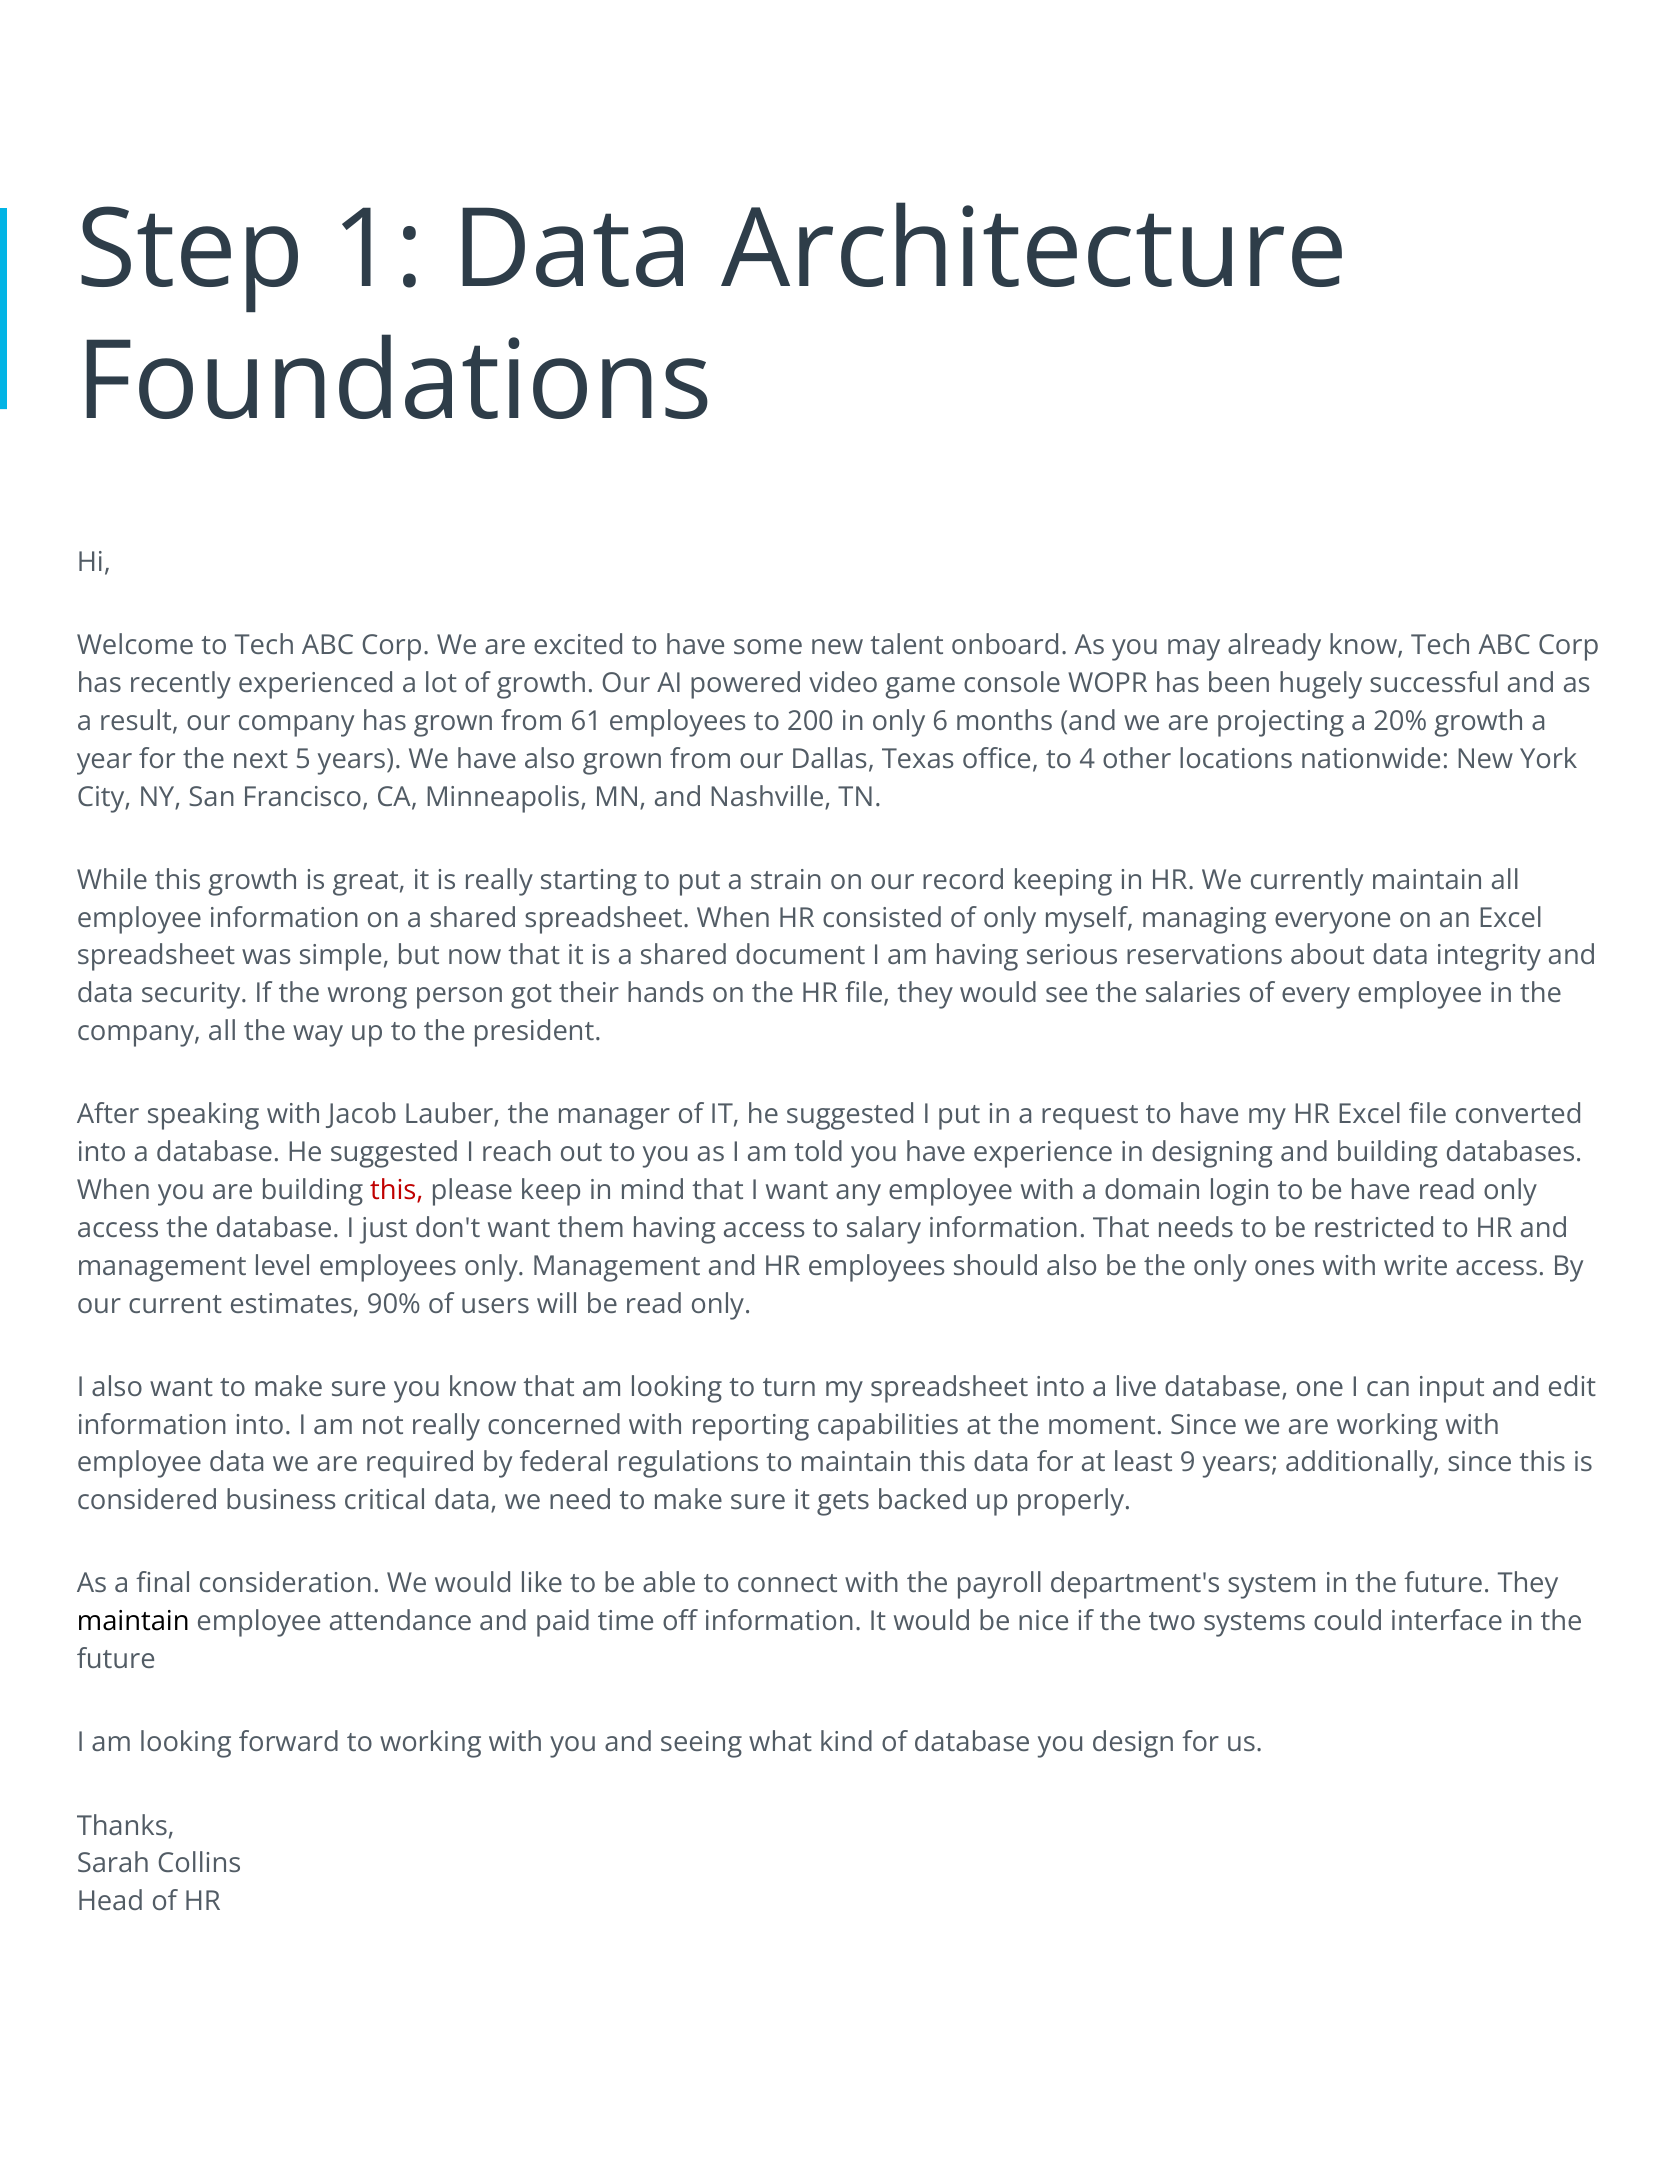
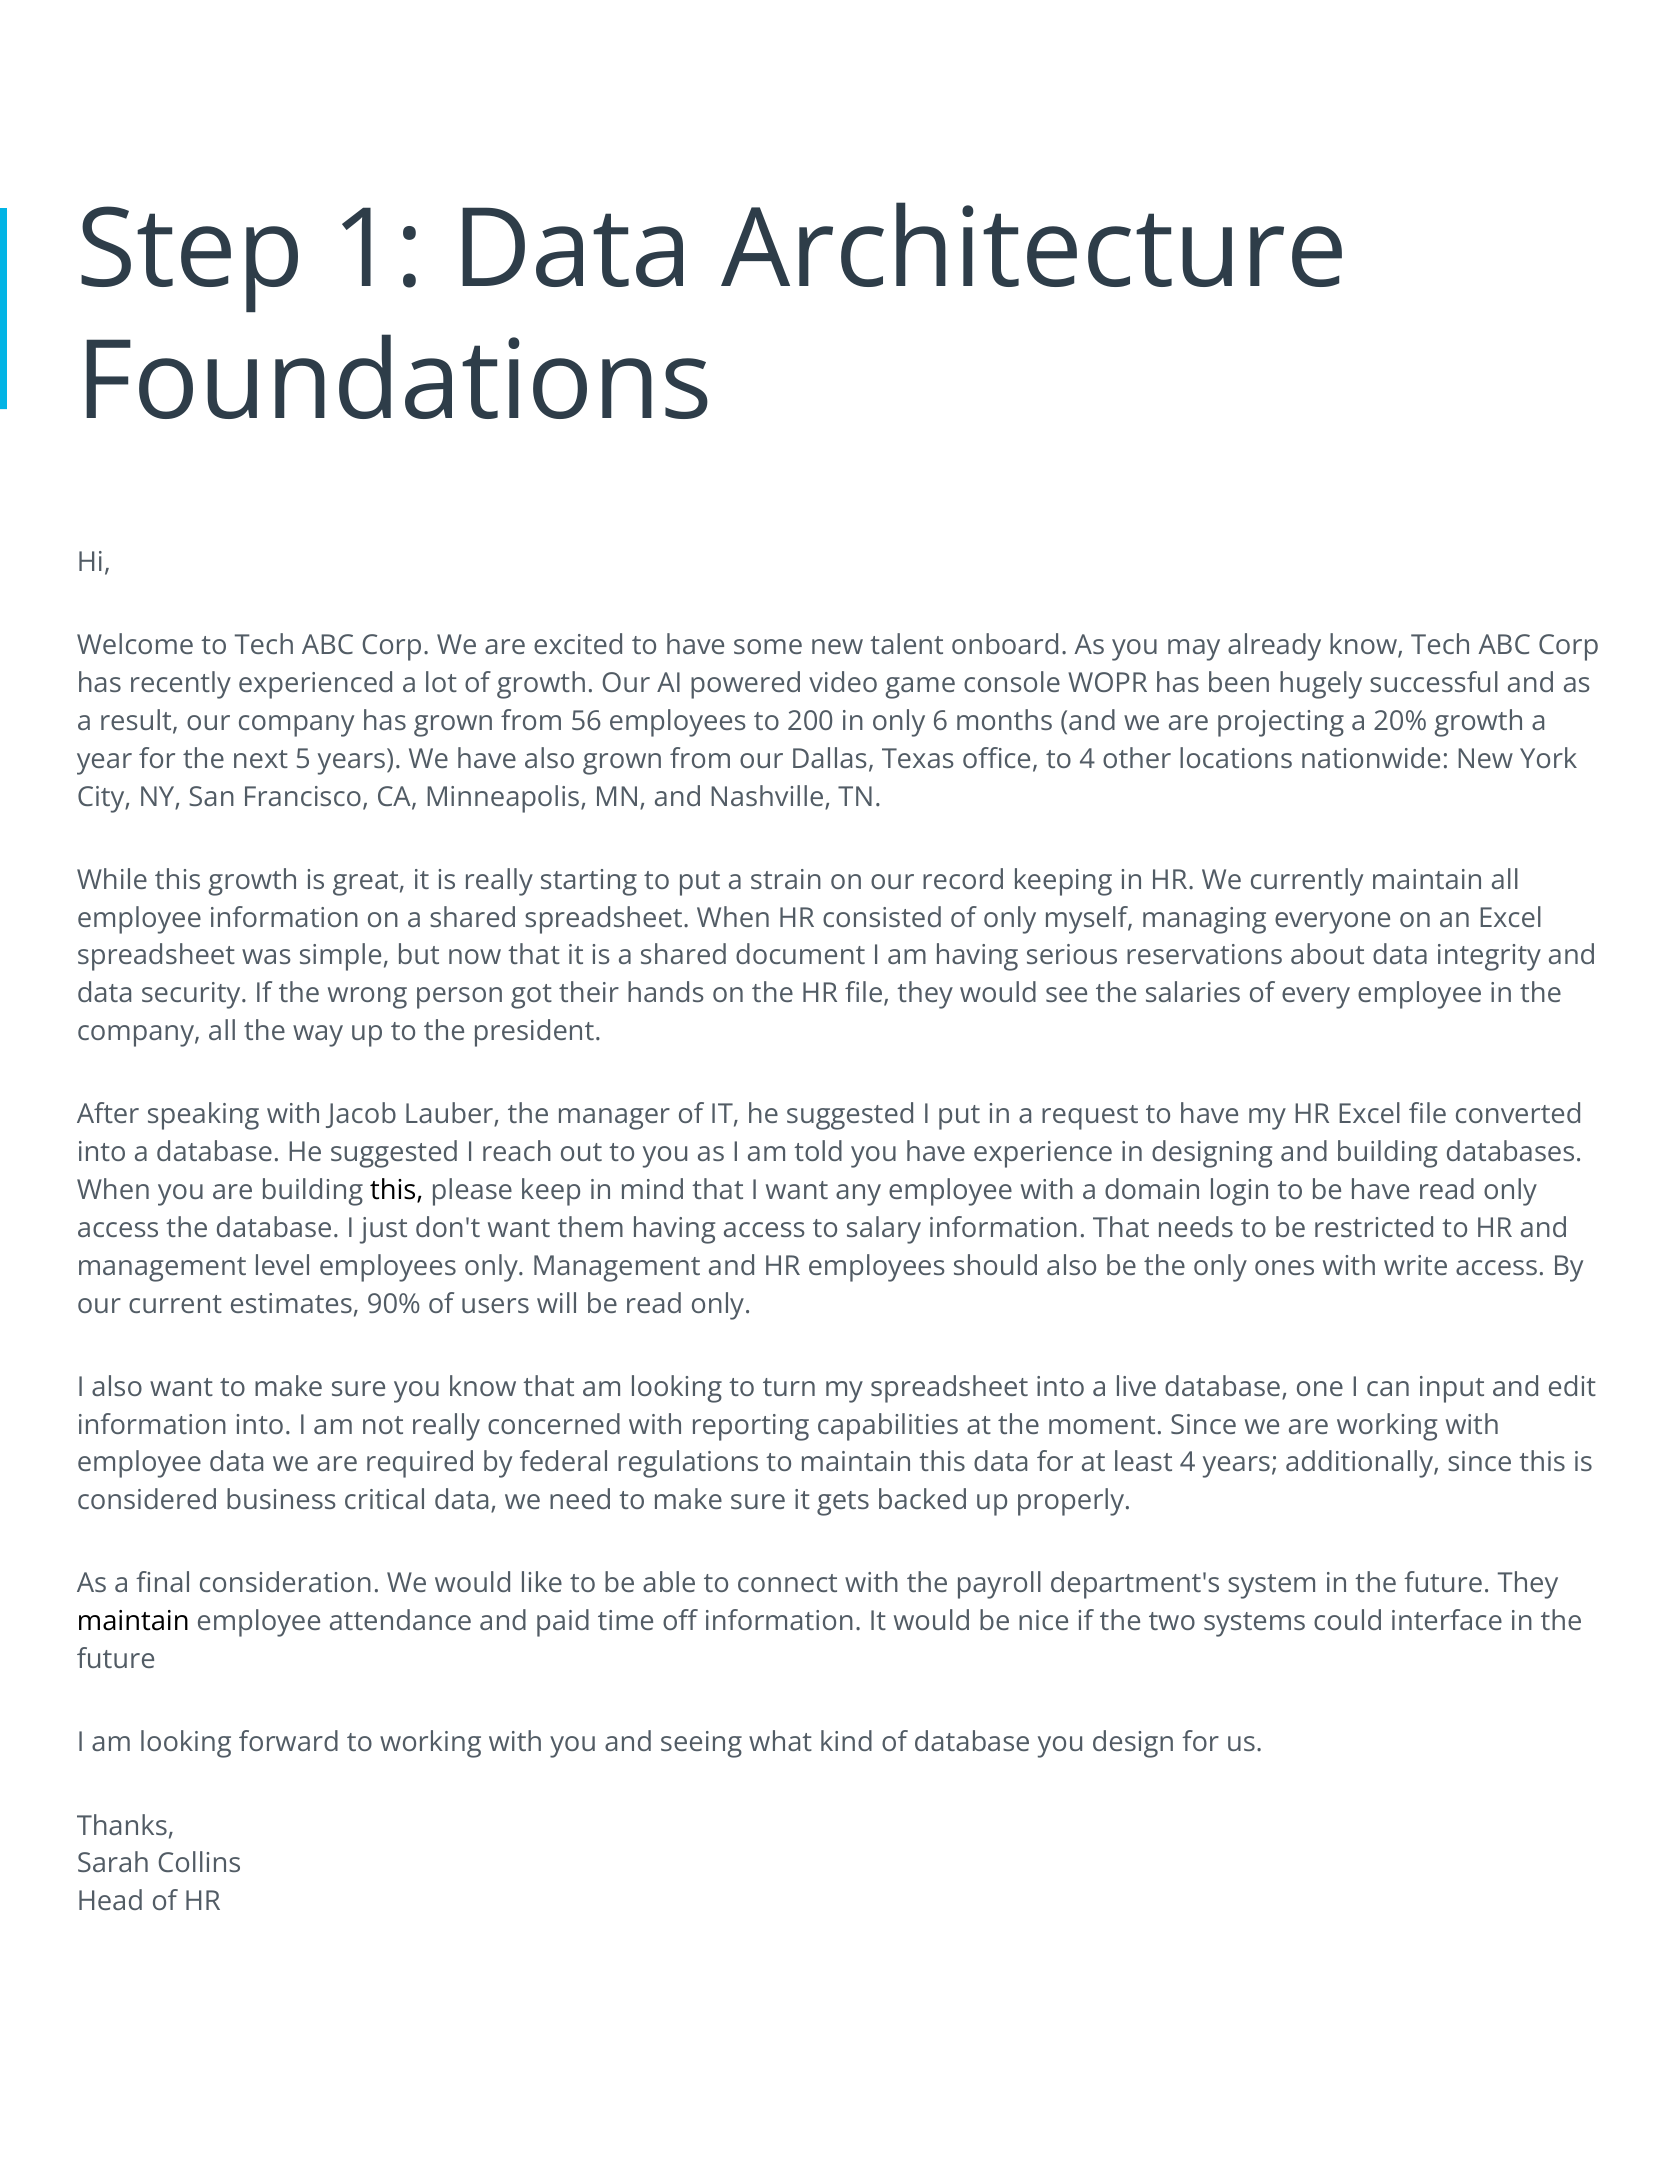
61: 61 -> 56 (586, 721)
this colour: red -> black (397, 1191)
least 9: 9 -> 4 (1188, 1463)
